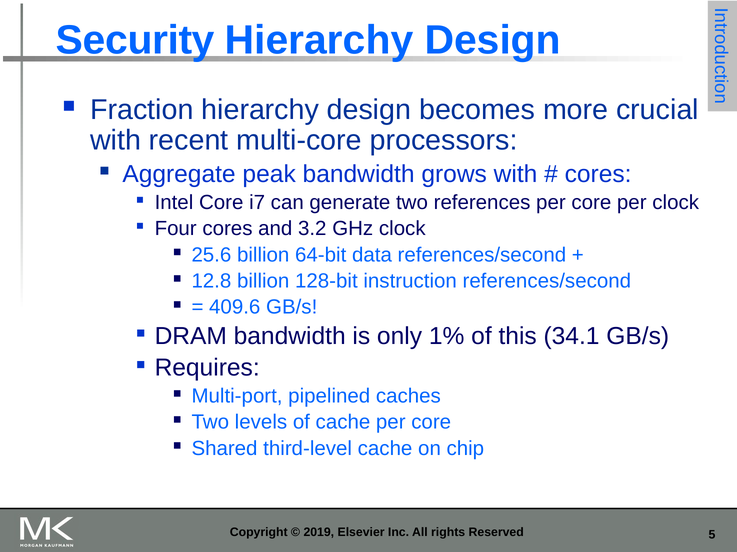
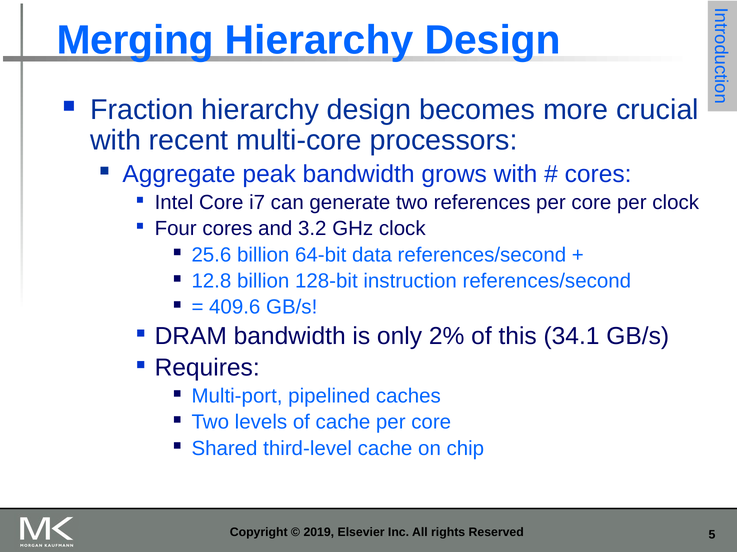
Security: Security -> Merging (135, 40)
1%: 1% -> 2% (447, 337)
